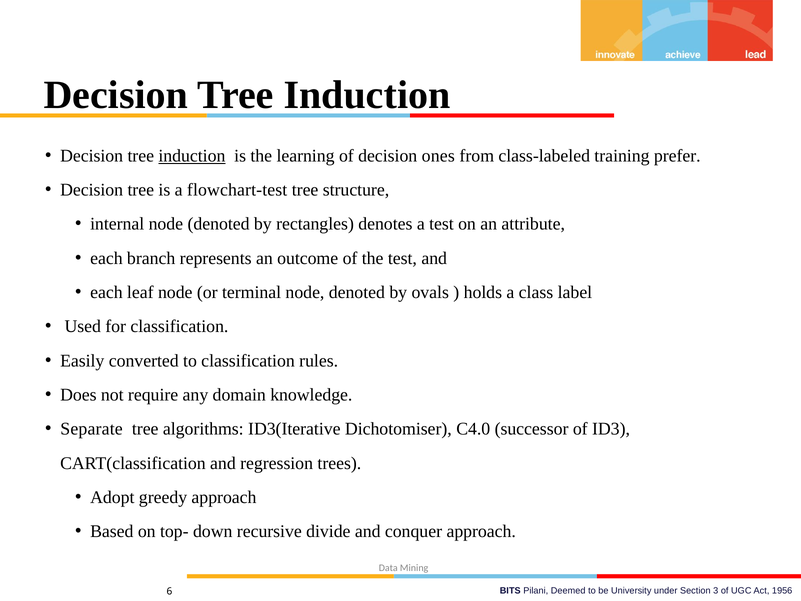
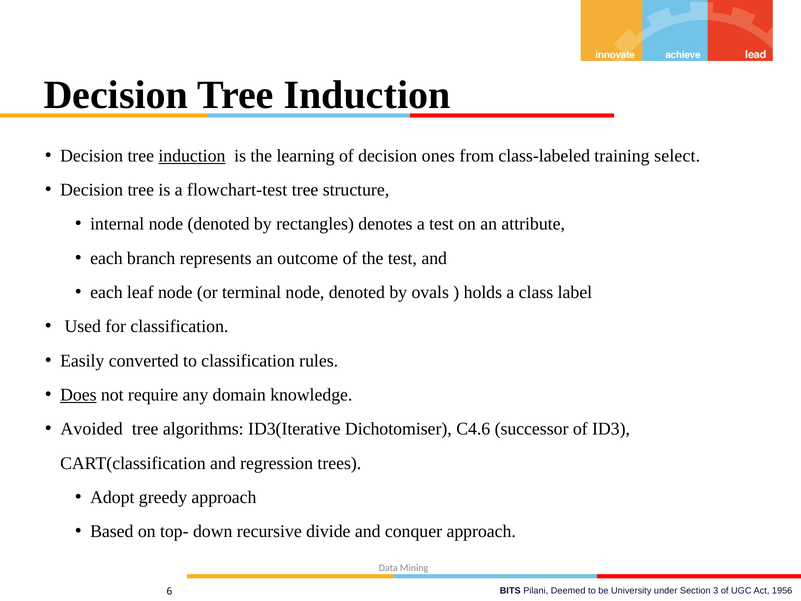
prefer: prefer -> select (677, 156)
Does underline: none -> present (78, 395)
Separate: Separate -> Avoided (92, 429)
C4.0: C4.0 -> C4.6 (473, 429)
